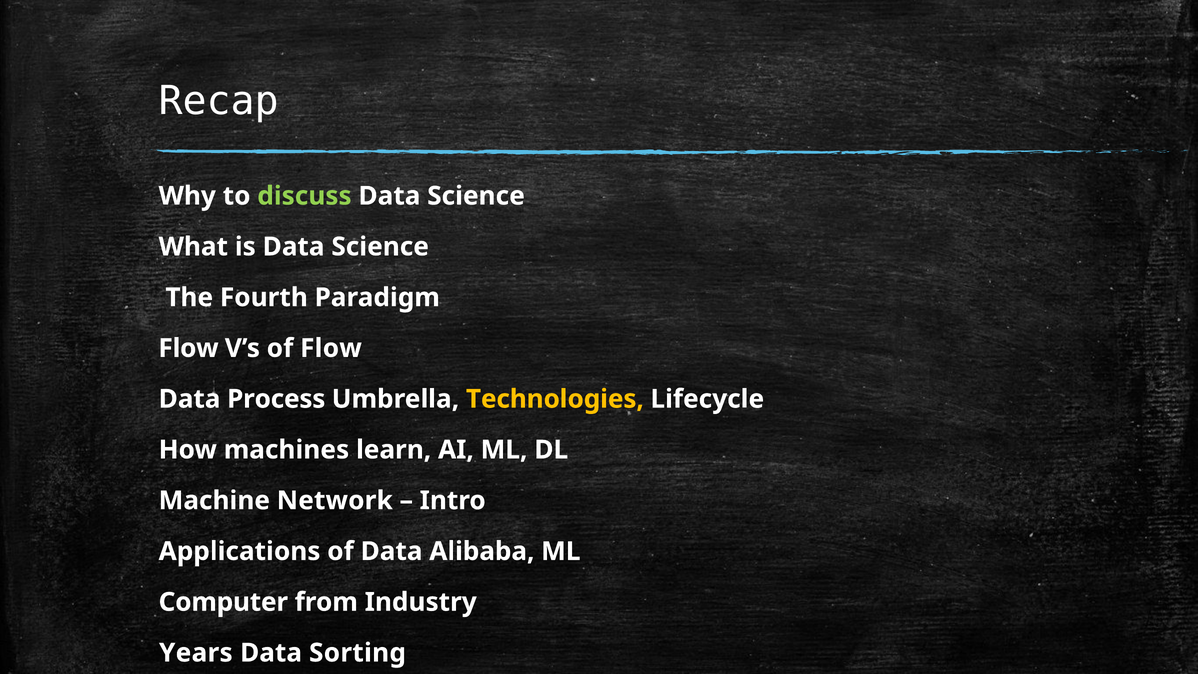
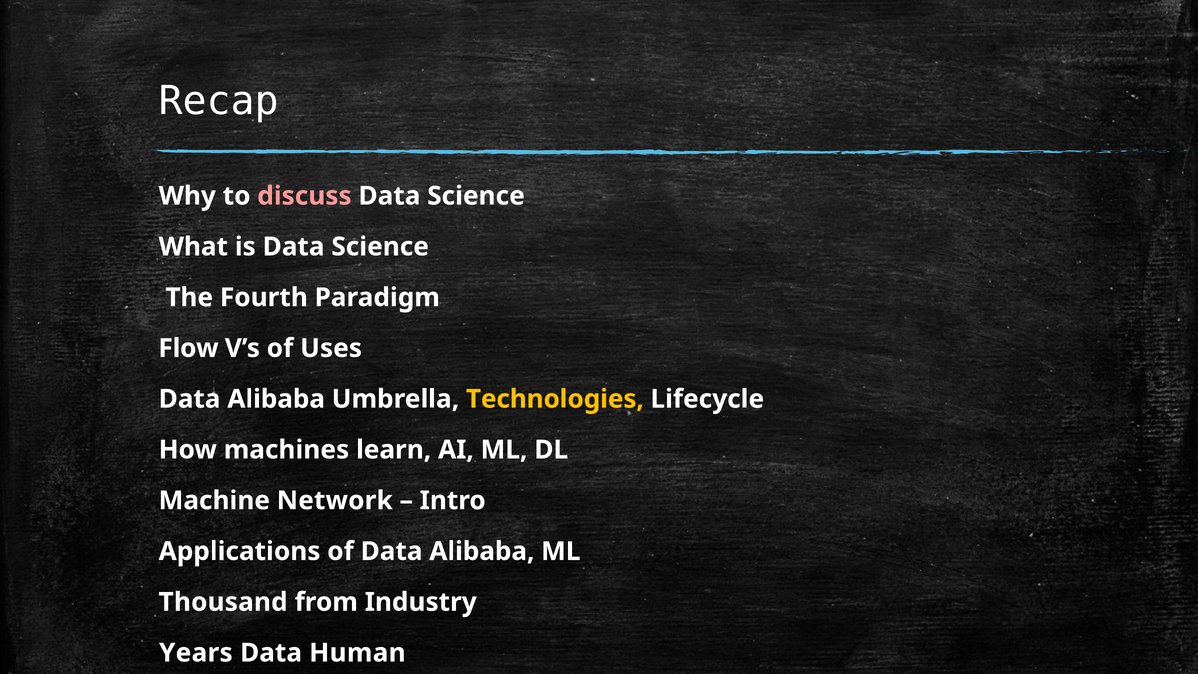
discuss colour: light green -> pink (304, 196)
of Flow: Flow -> Uses (331, 348)
Process: Process -> Alibaba (276, 399)
Computer: Computer -> Thousand (223, 602)
Sorting: Sorting -> Human (357, 653)
